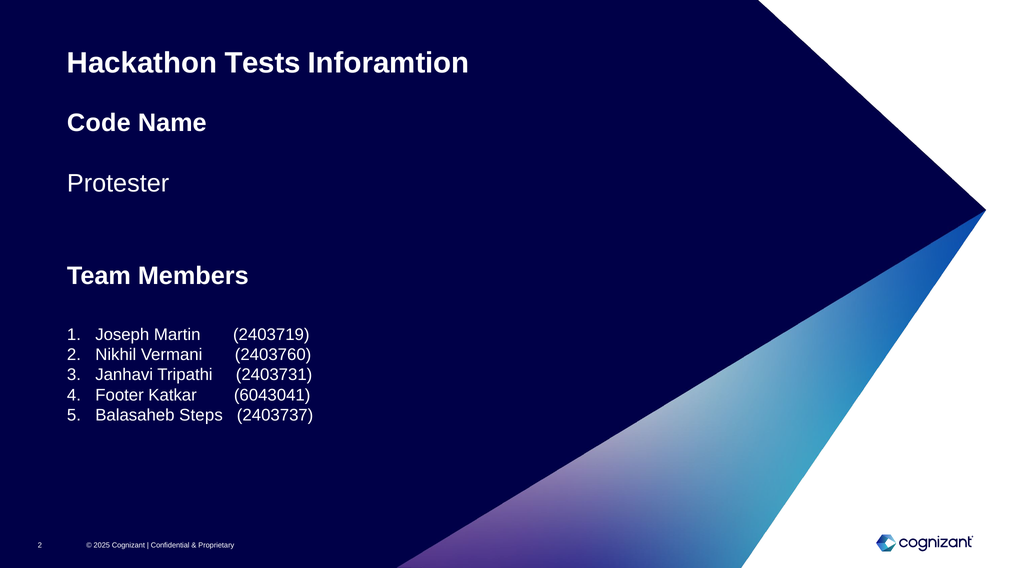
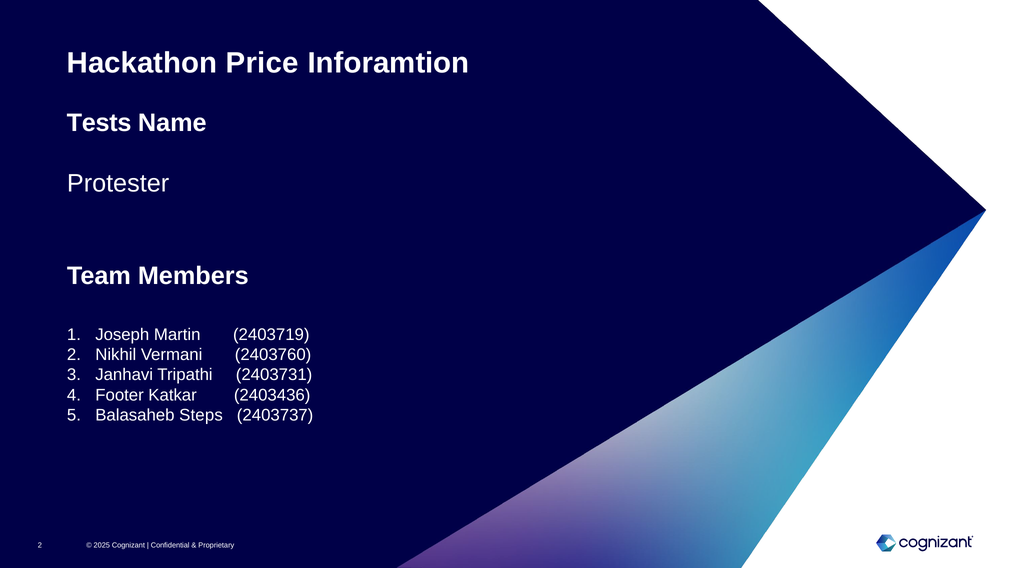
Tests: Tests -> Price (262, 63)
Code: Code -> Tests (99, 123)
6043041: 6043041 -> 2403436 (272, 395)
